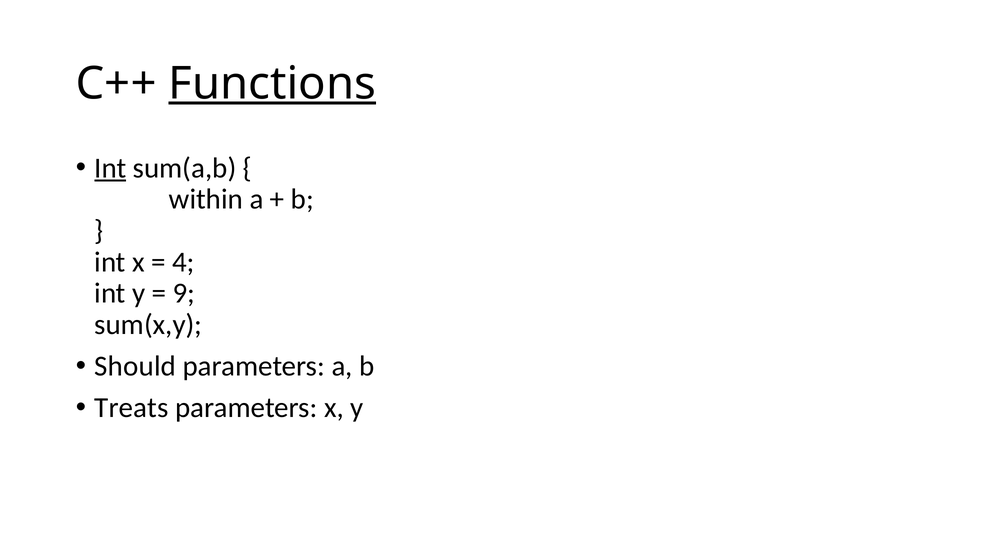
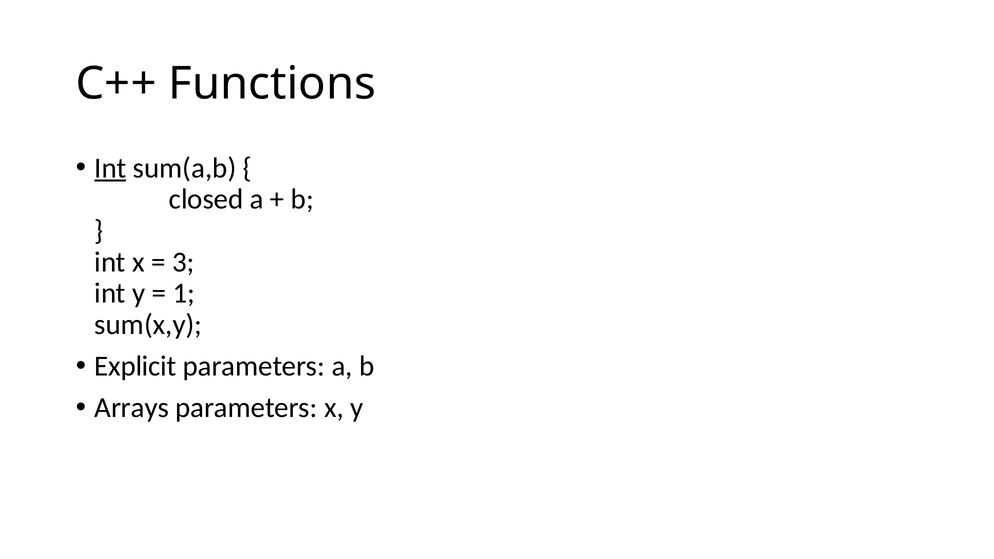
Functions underline: present -> none (272, 83)
within: within -> closed (206, 199)
4: 4 -> 3 (183, 262)
9: 9 -> 1 (184, 293)
Should: Should -> Explicit (135, 366)
Treats: Treats -> Arrays (132, 408)
